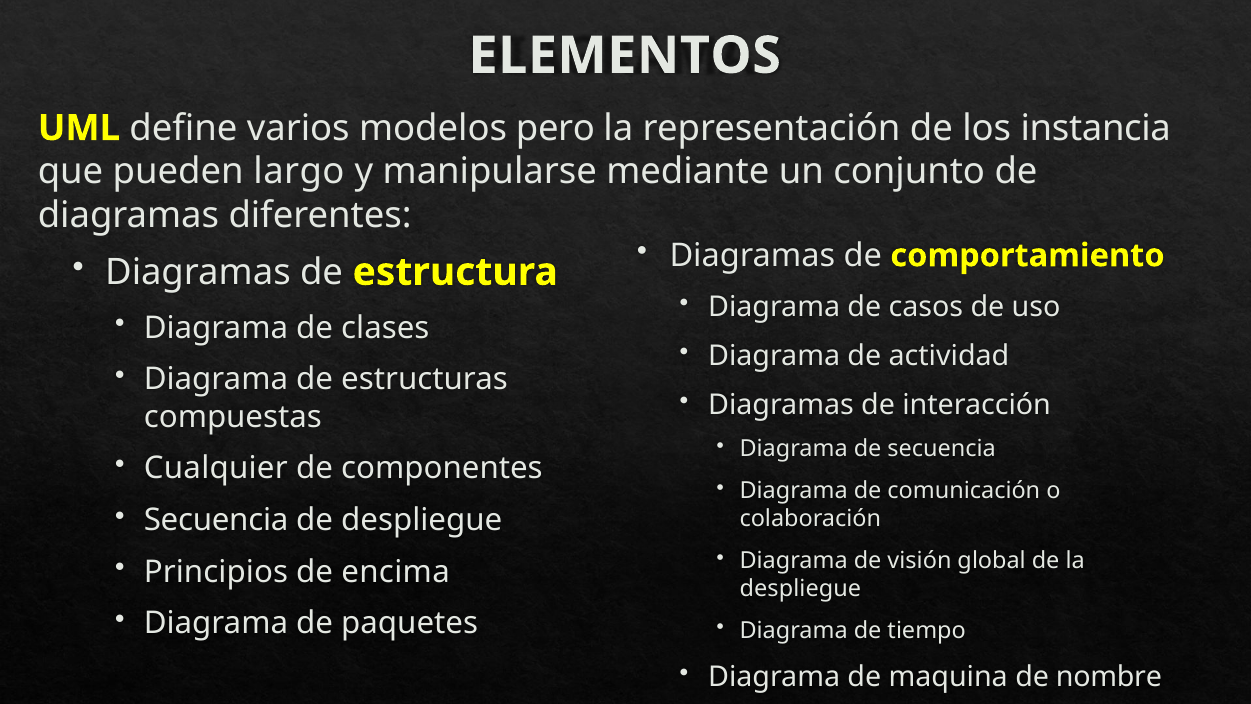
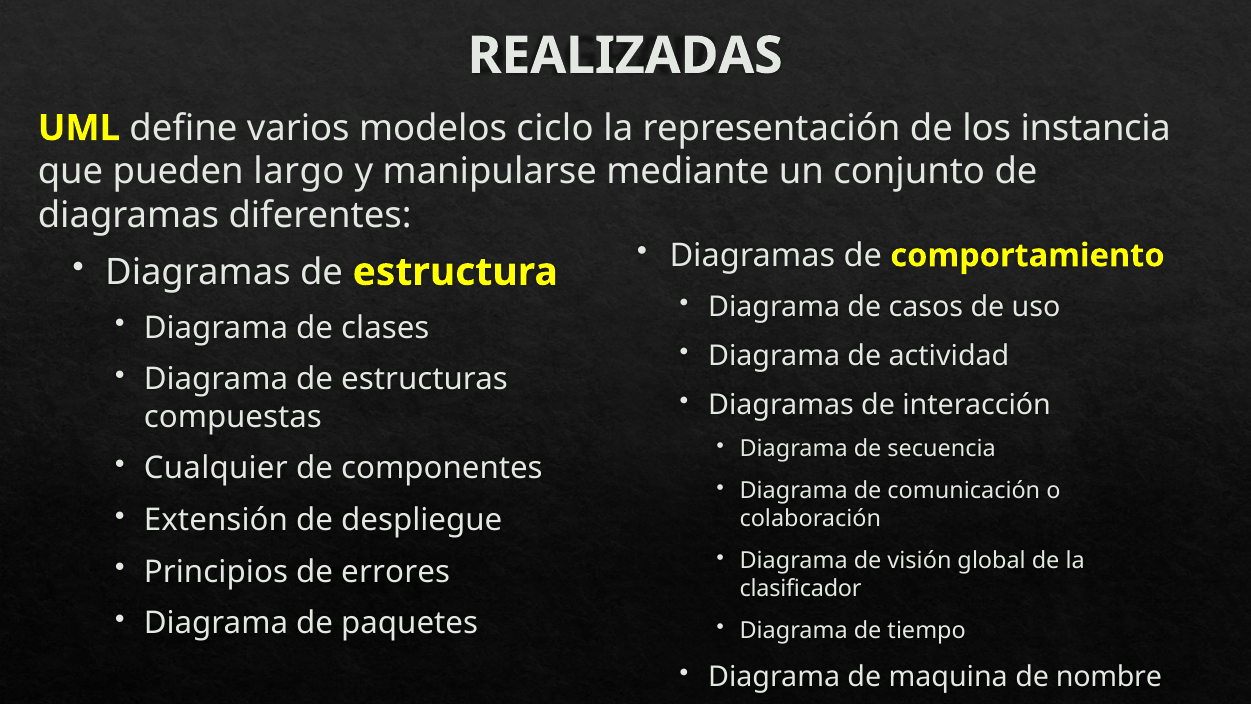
ELEMENTOS: ELEMENTOS -> REALIZADAS (625, 56)
pero: pero -> ciclo (555, 128)
Secuencia: Secuencia -> Extensión (216, 520)
encima: encima -> errores (396, 572)
despliegue: despliegue -> clasificador (801, 589)
